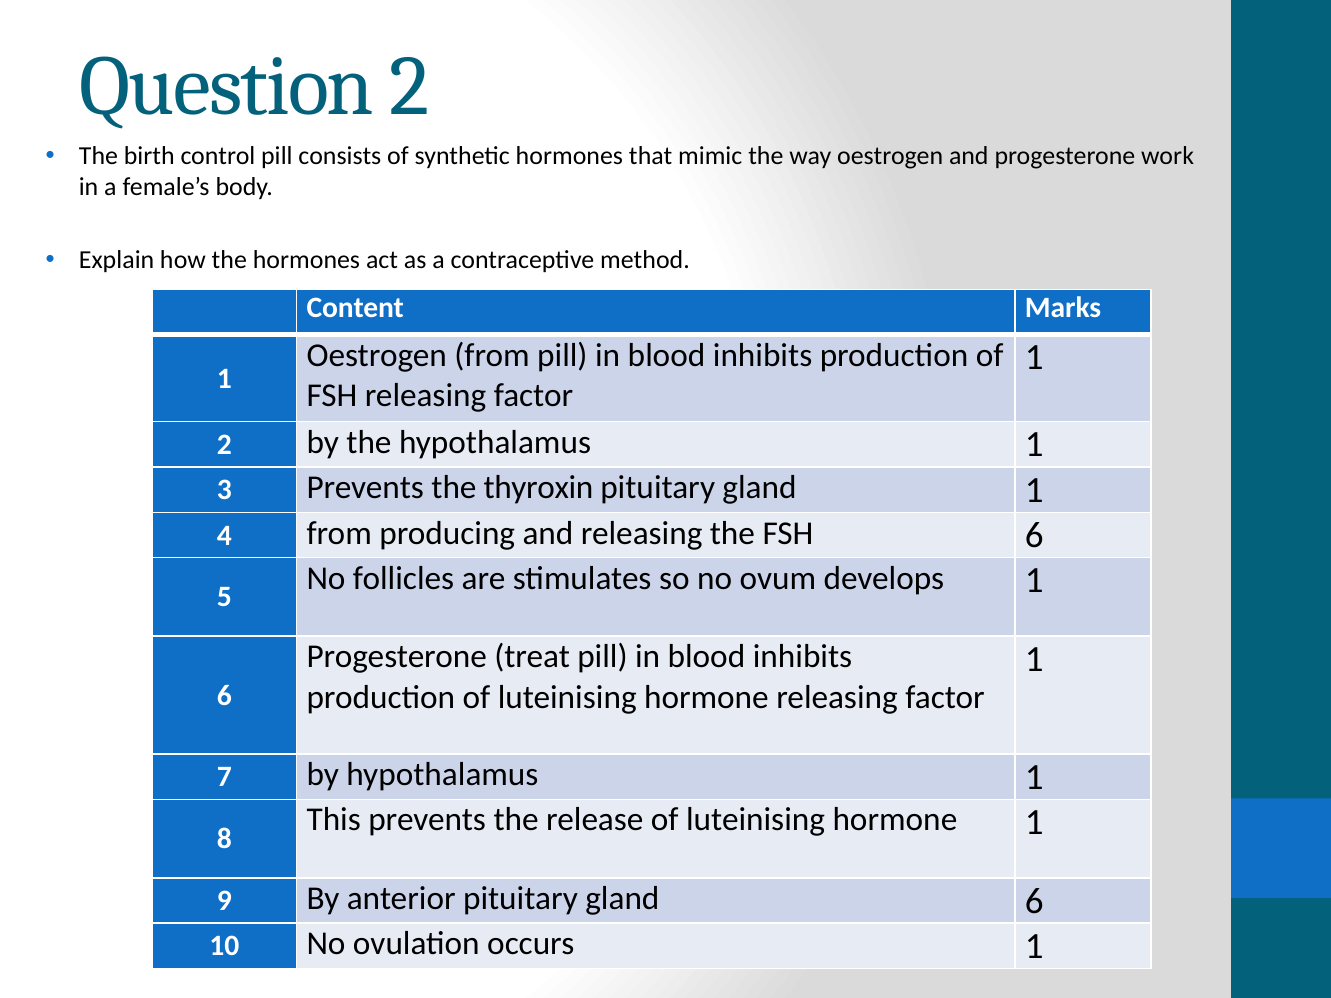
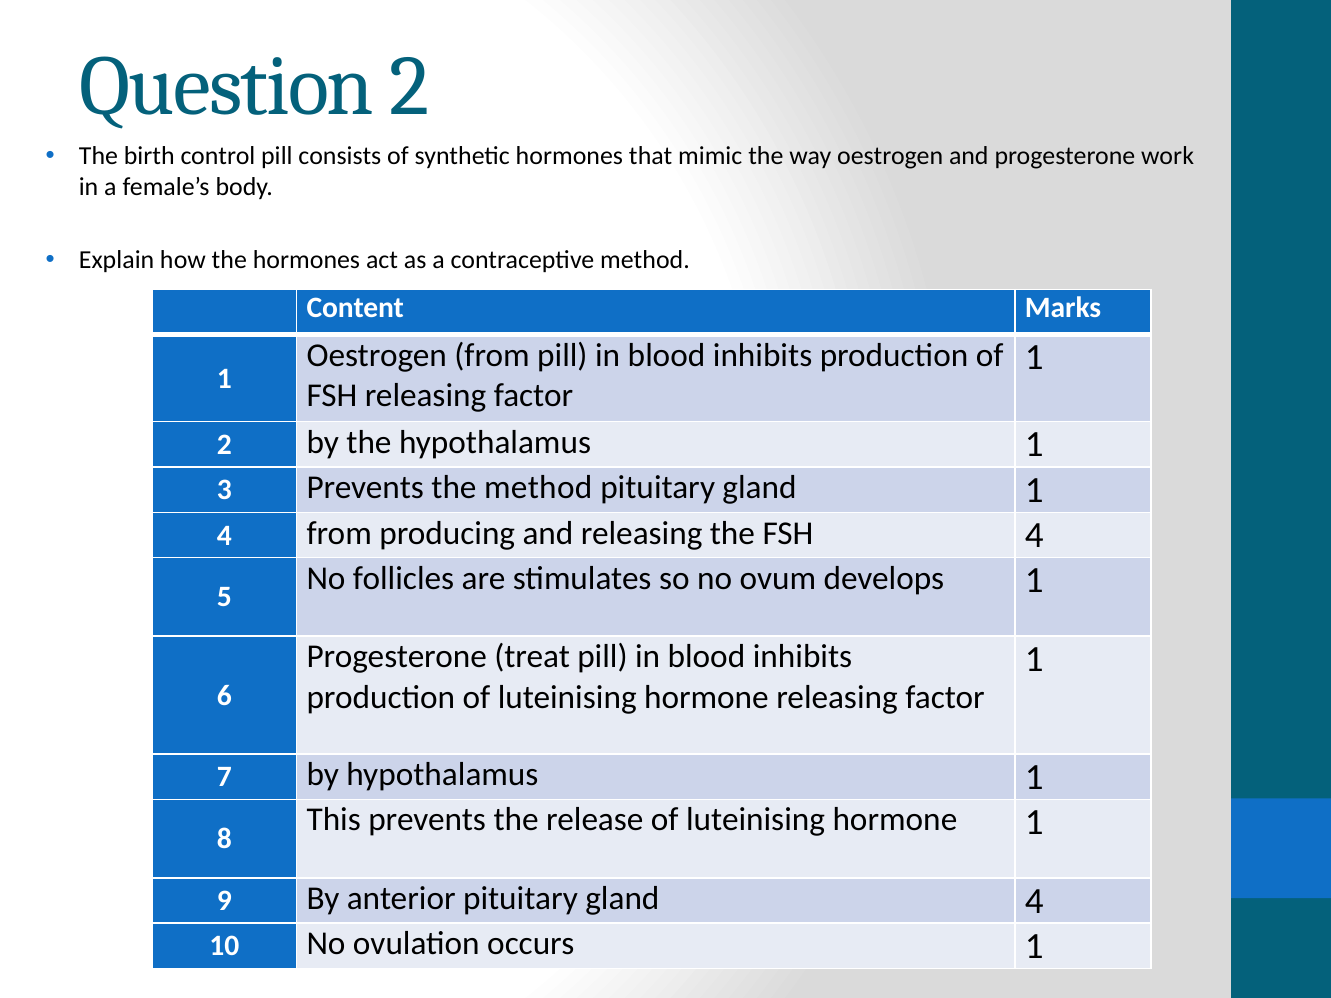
the thyroxin: thyroxin -> method (538, 488)
FSH 6: 6 -> 4 (1034, 535)
gland 6: 6 -> 4 (1034, 901)
